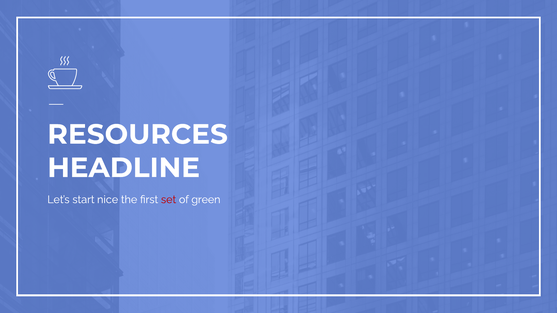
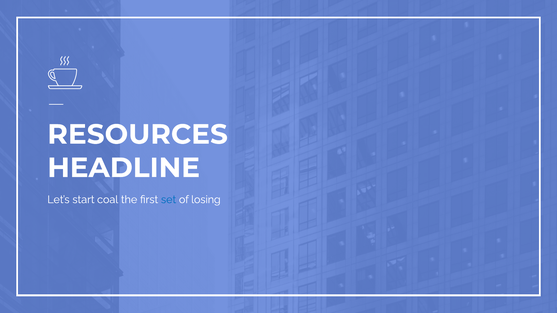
nice: nice -> coal (108, 200)
set colour: red -> blue (169, 200)
green: green -> losing (206, 200)
